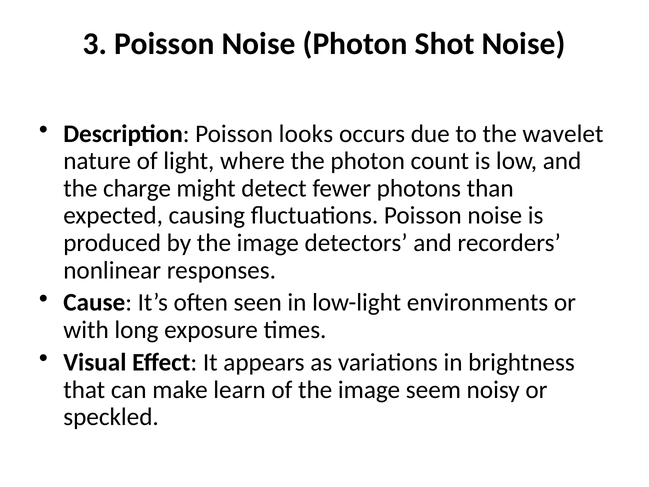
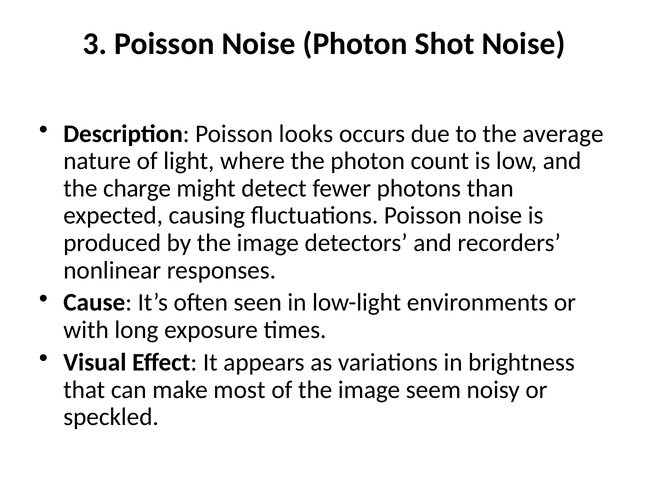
wavelet: wavelet -> average (563, 134)
learn: learn -> most (239, 389)
